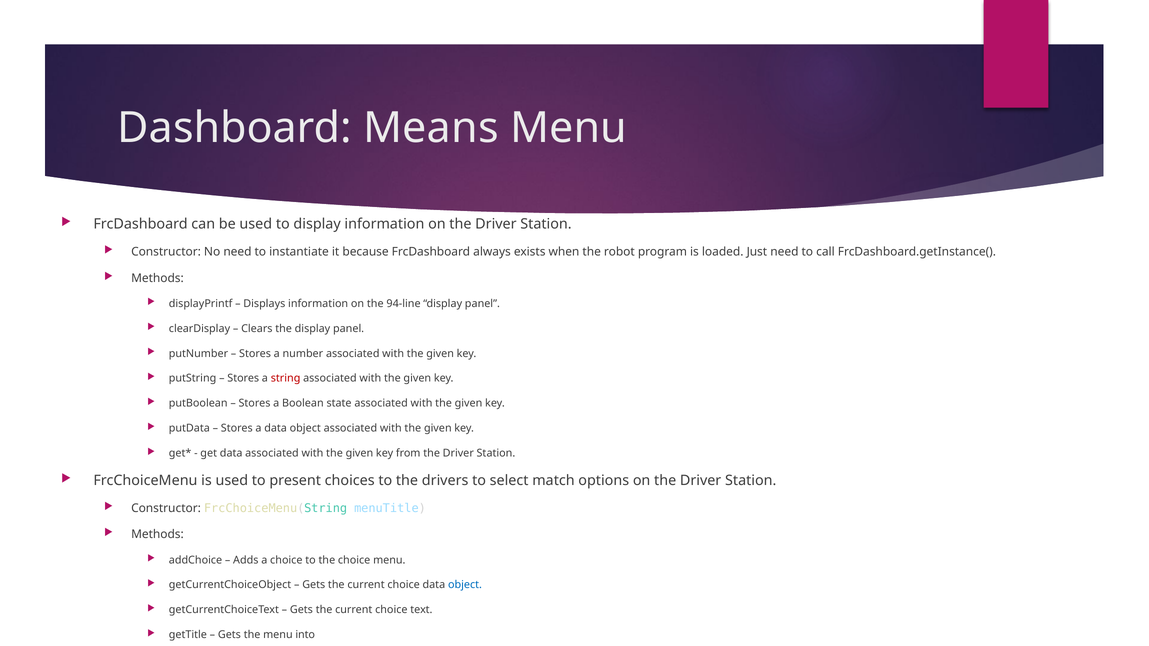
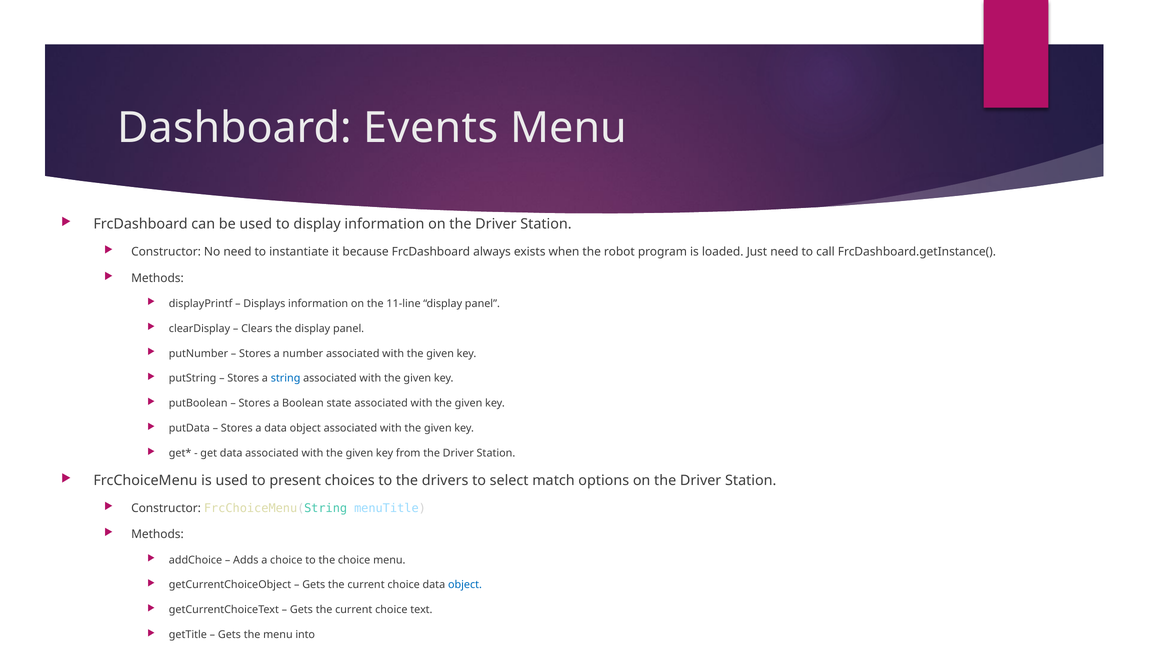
Means: Means -> Events (431, 128)
94-line: 94-line -> 11-line (404, 304)
string colour: red -> blue (286, 379)
